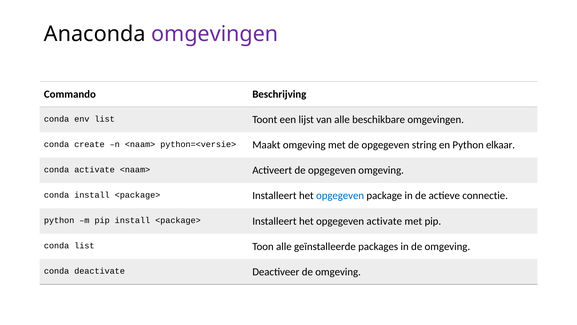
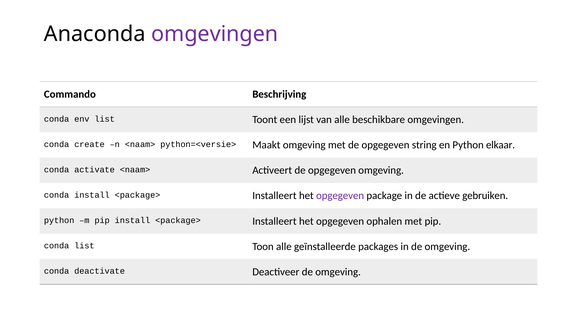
opgegeven colour: blue -> purple (340, 195)
connectie: connectie -> gebruiken (485, 195)
opgegeven activate: activate -> ophalen (384, 221)
